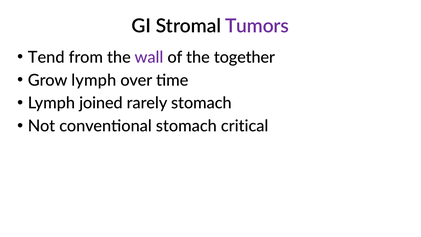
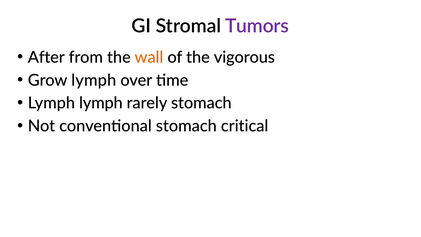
Tend: Tend -> After (46, 57)
wall colour: purple -> orange (149, 57)
together: together -> vigorous (244, 57)
Lymph joined: joined -> lymph (101, 103)
